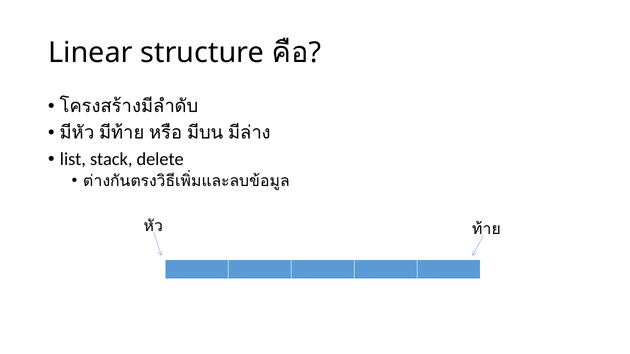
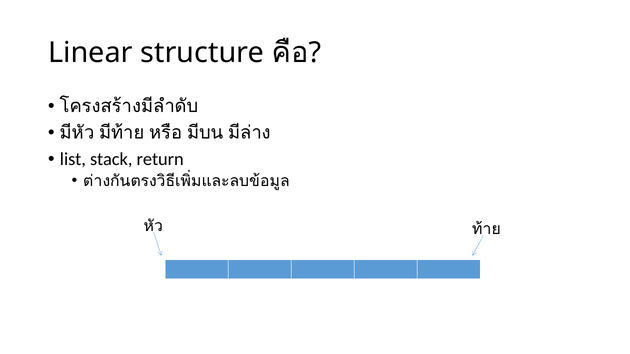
delete: delete -> return (160, 159)
